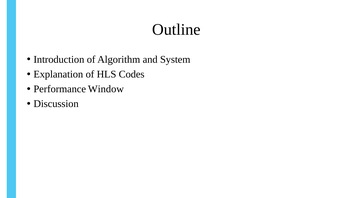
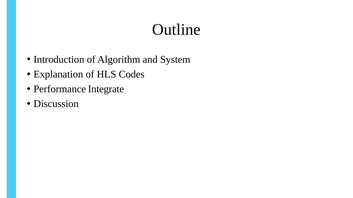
Window: Window -> Integrate (106, 89)
